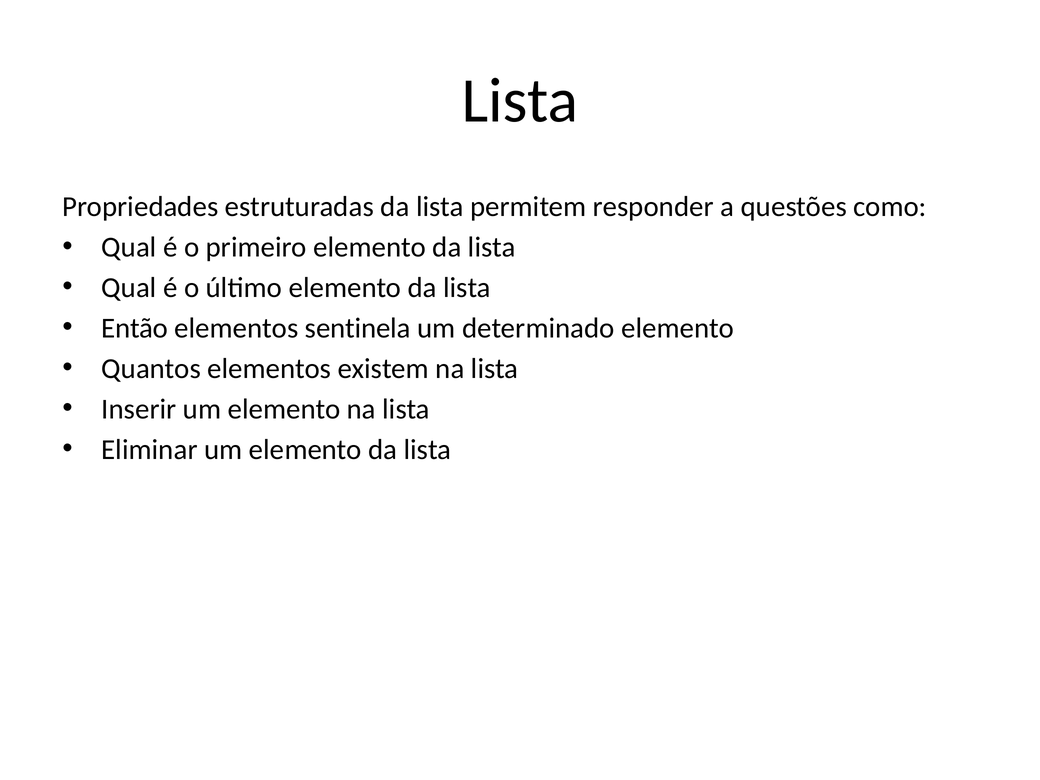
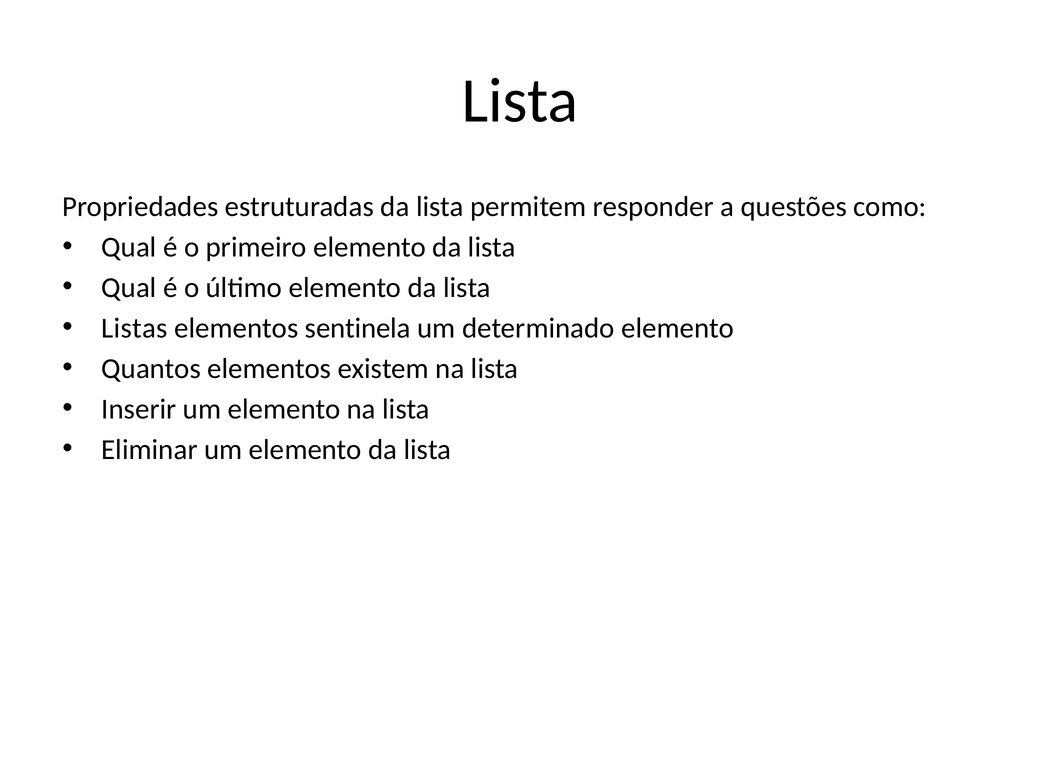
Então: Então -> Listas (135, 328)
